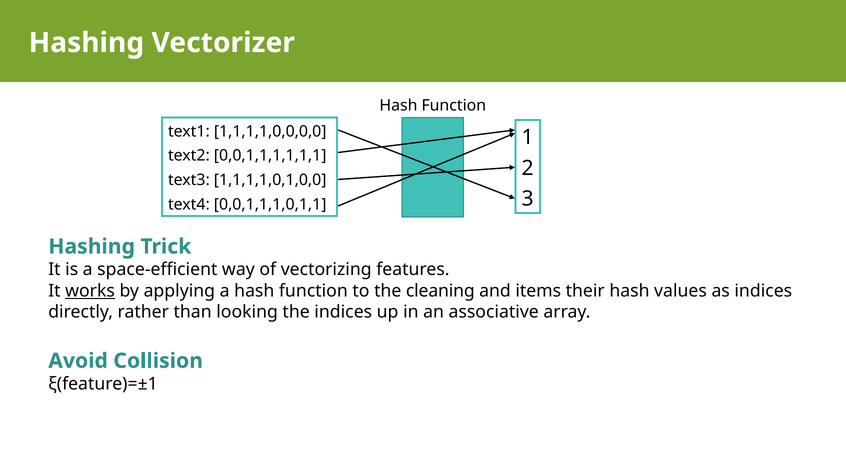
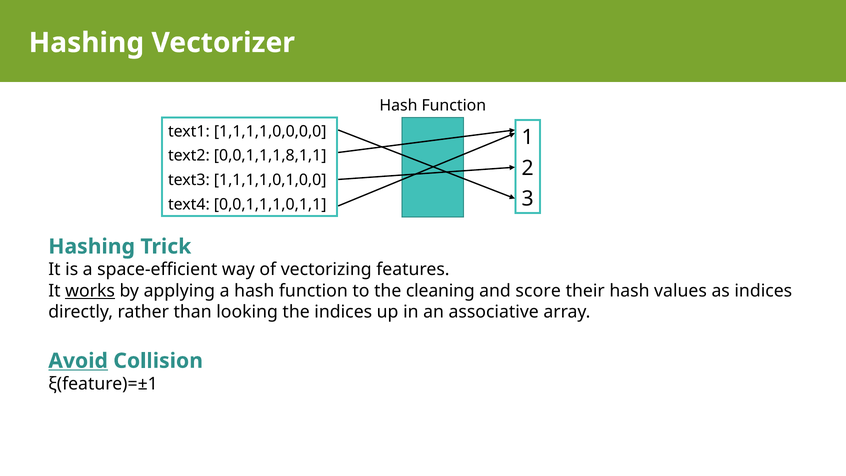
0,0,1,1,1,1,1,1: 0,0,1,1,1,1,1,1 -> 0,0,1,1,1,8,1,1 (270, 156)
items: items -> score (538, 291)
Avoid underline: none -> present (78, 361)
